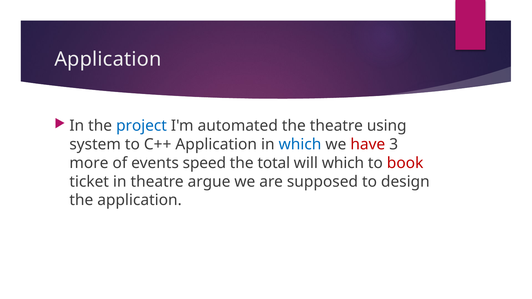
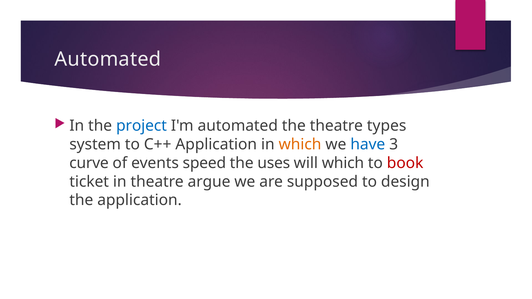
Application: Application -> Automated (108, 59)
using: using -> types (387, 126)
which colour: blue -> orange (300, 145)
have colour: red -> blue (368, 145)
more: more -> curve (89, 163)
total: total -> uses (274, 163)
